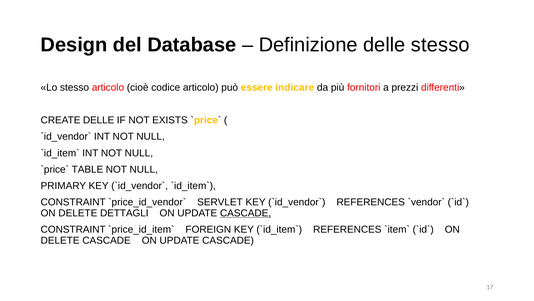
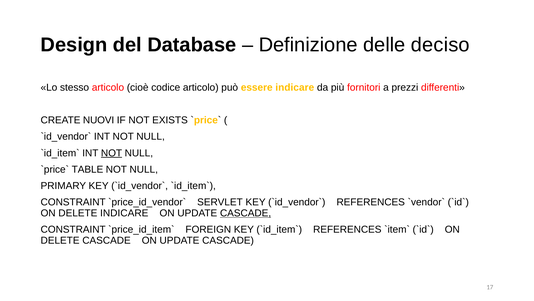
delle stesso: stesso -> deciso (440, 45)
CREATE DELLE: DELLE -> NUOVI (99, 120)
NOT underline: none -> present (112, 153)
DELETE DETTAGLI: DETTAGLI -> INDICARE (124, 213)
